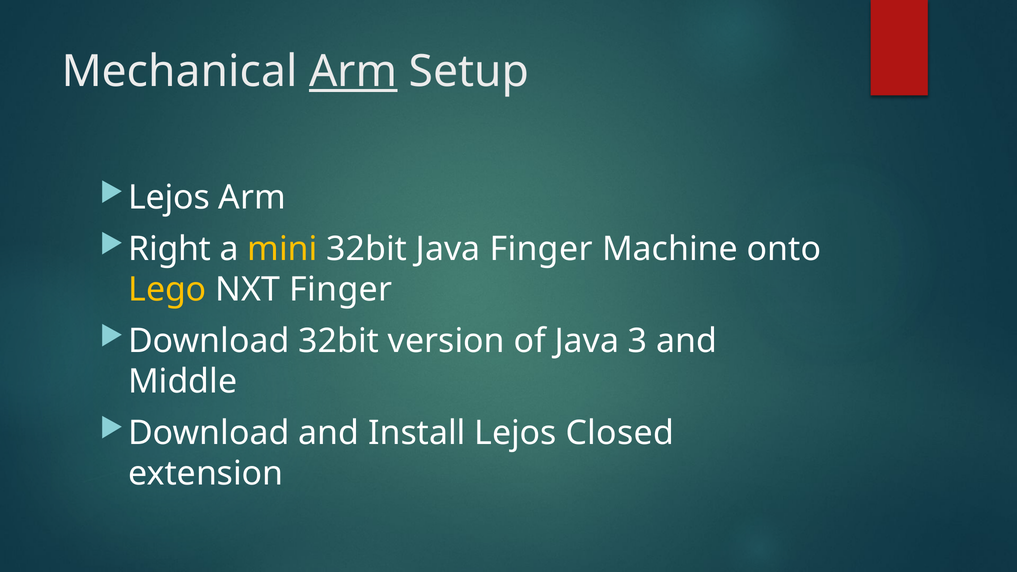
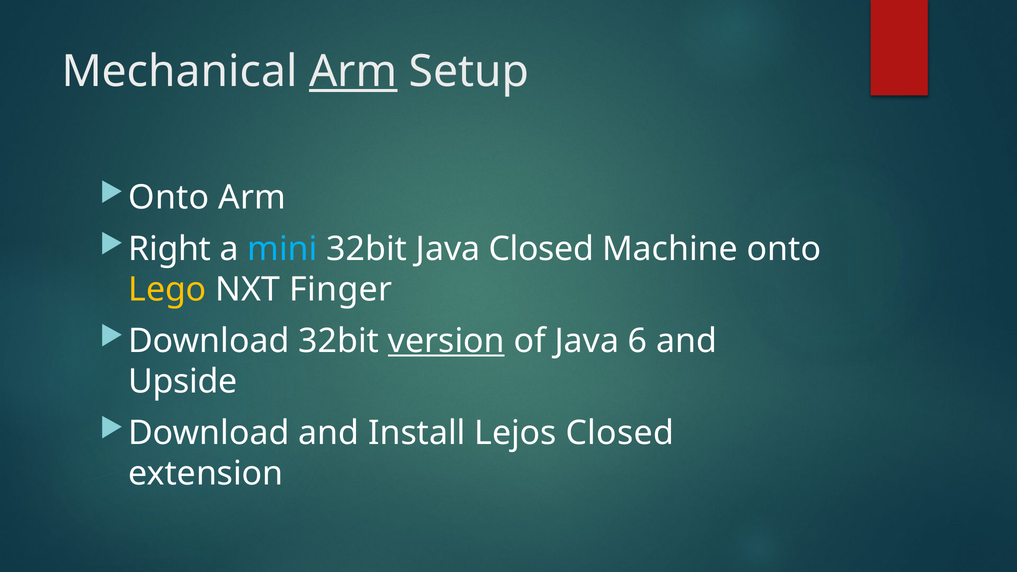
Lejos: Lejos -> Onto (169, 198)
mini colour: yellow -> light blue (283, 249)
Java Finger: Finger -> Closed (541, 249)
version underline: none -> present (446, 341)
3: 3 -> 6 (638, 341)
Middle: Middle -> Upside (183, 382)
